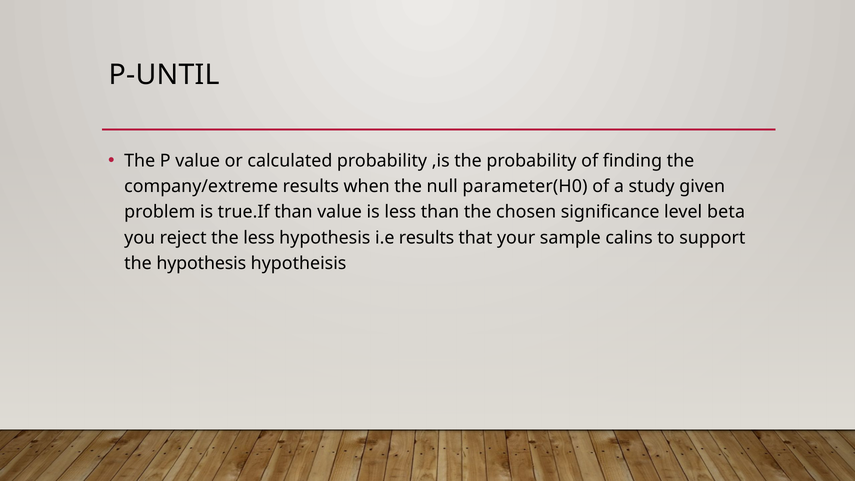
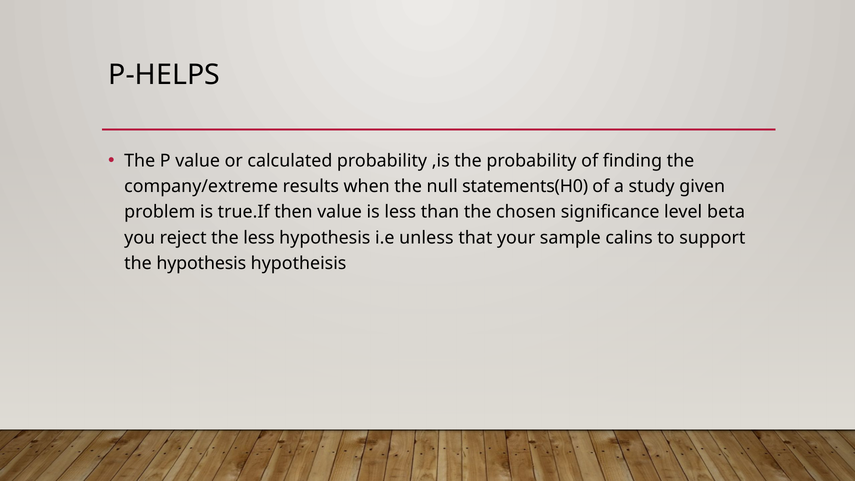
P-UNTIL: P-UNTIL -> P-HELPS (164, 75)
parameter(H0: parameter(H0 -> statements(H0 (525, 186)
true.If than: than -> then (293, 212)
i.e results: results -> unless (426, 238)
